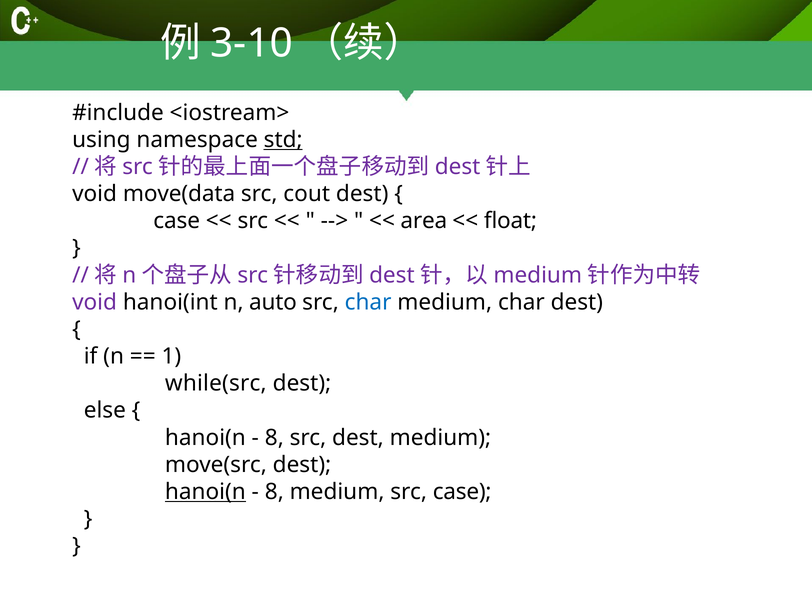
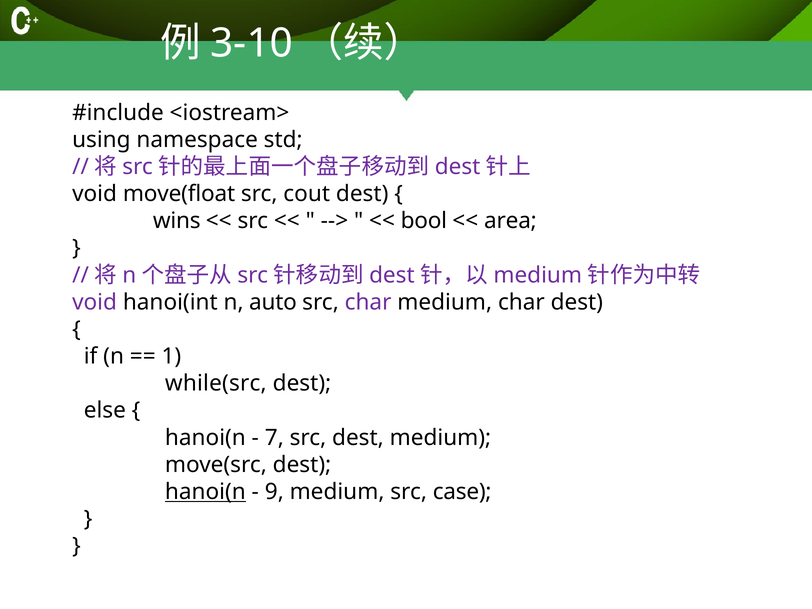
std underline: present -> none (283, 140)
move(data: move(data -> move(float (179, 194)
case: case -> wins (177, 221)
area: area -> bool (424, 221)
float: float -> area (510, 221)
char colour: blue -> purple (368, 302)
8: 8 -> 7 (274, 438)
8: 8 -> 9 (274, 492)
